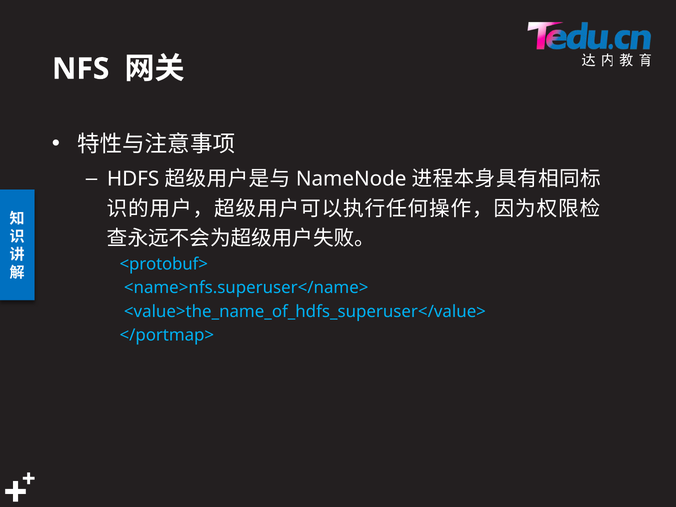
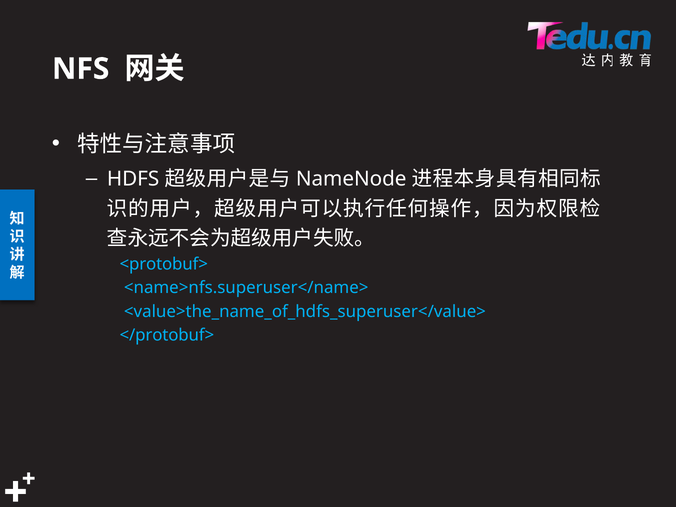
</portmap>: </portmap> -> </protobuf> (167, 335)
